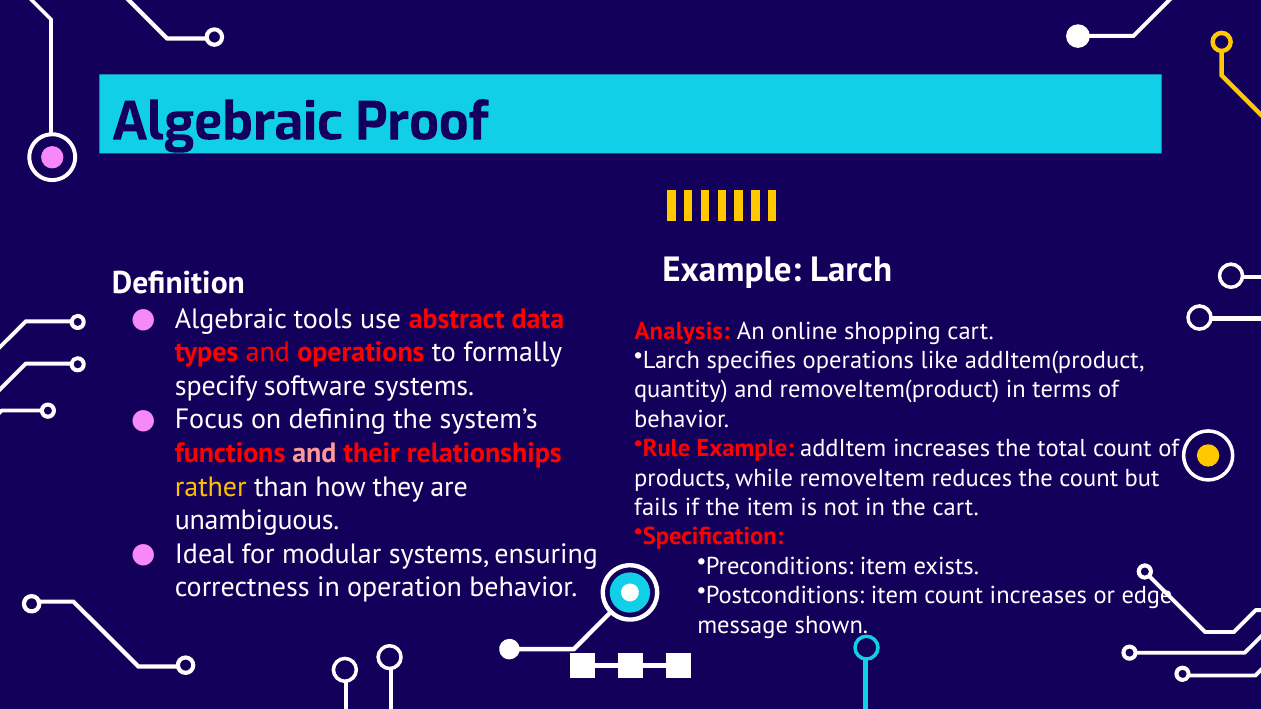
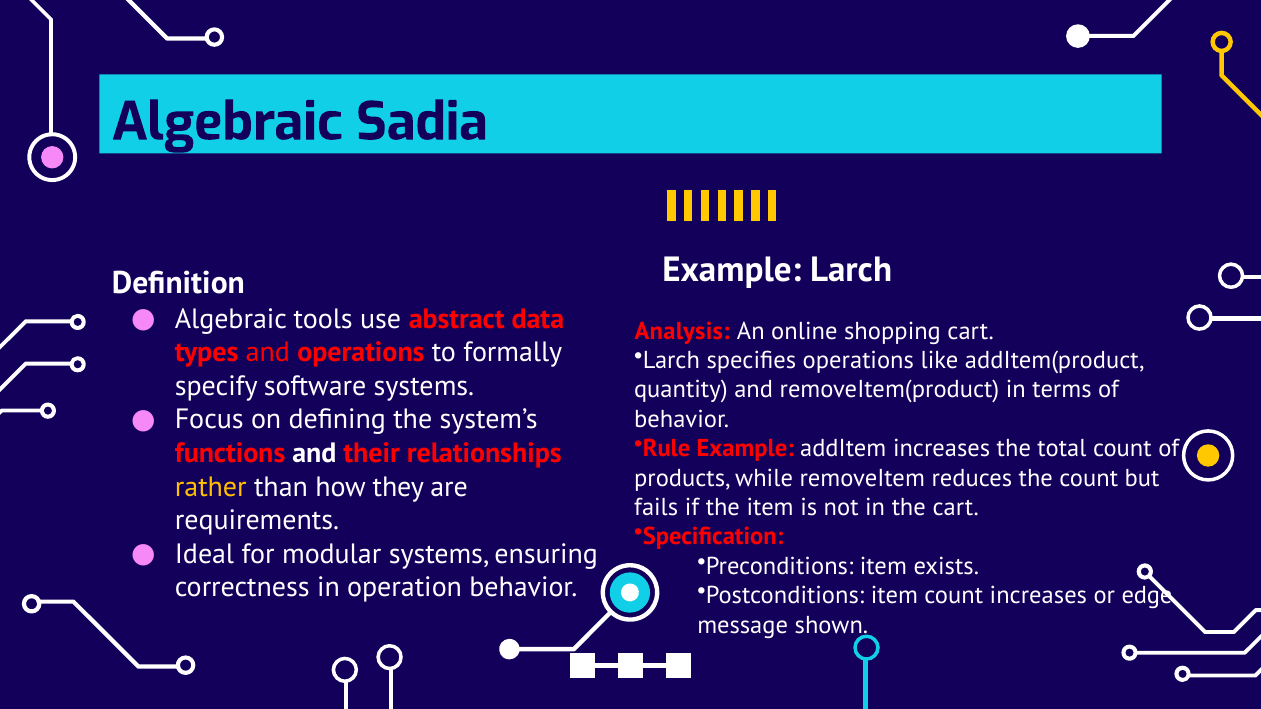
Proof: Proof -> Sadia (422, 122)
and colour: pink -> white (314, 454)
unambiguous: unambiguous -> requirements (257, 521)
